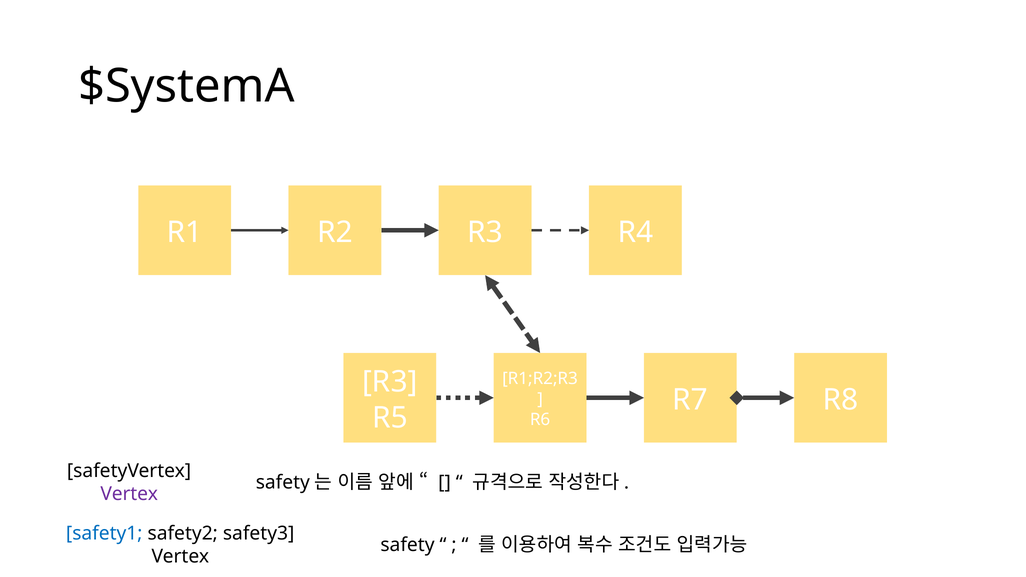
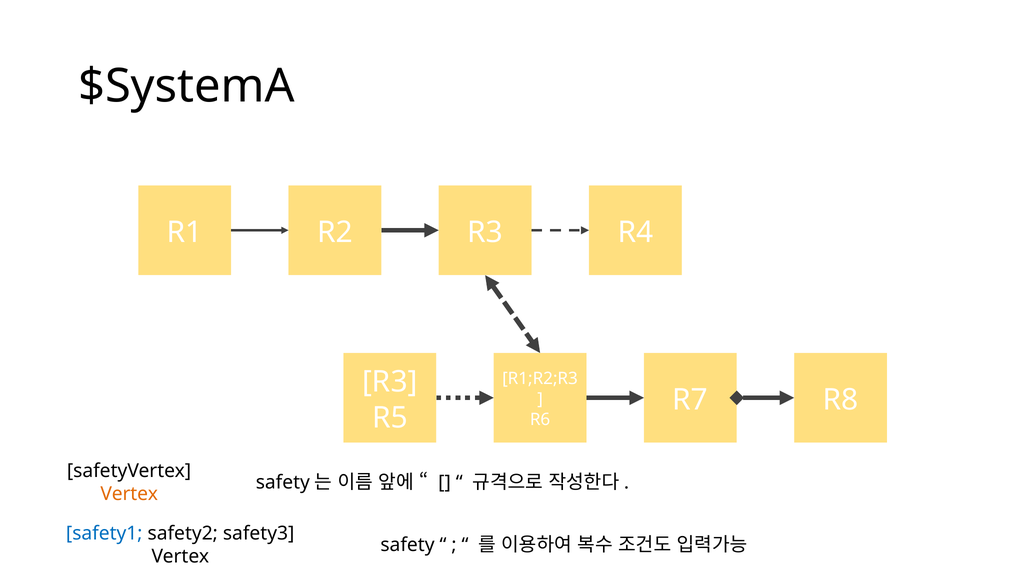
Vertex colour: purple -> orange (129, 494)
